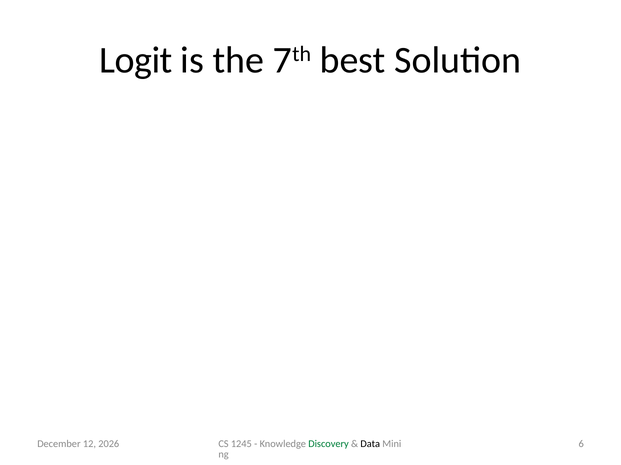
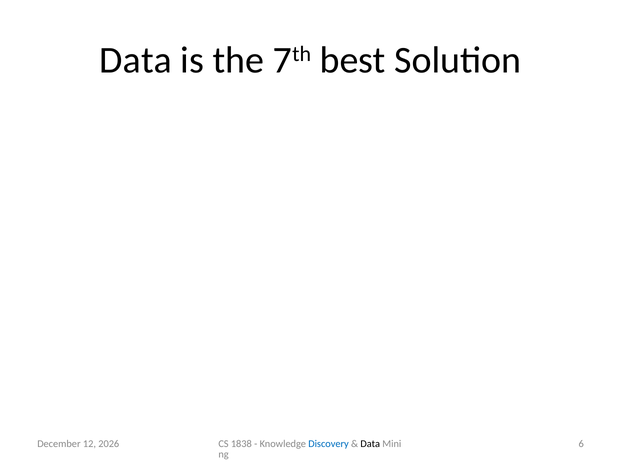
Logit: Logit -> Data (136, 60)
1245: 1245 -> 1838 (241, 445)
Discovery colour: green -> blue (329, 445)
